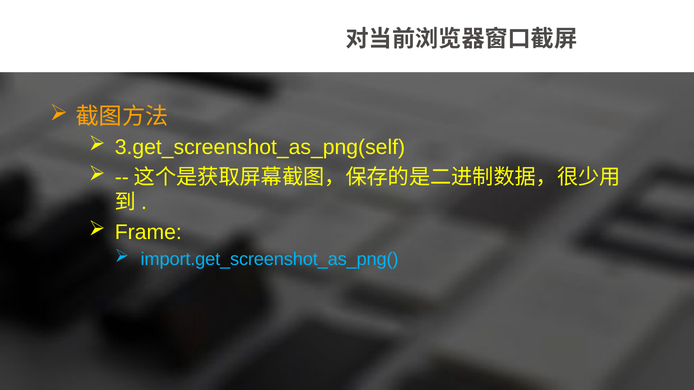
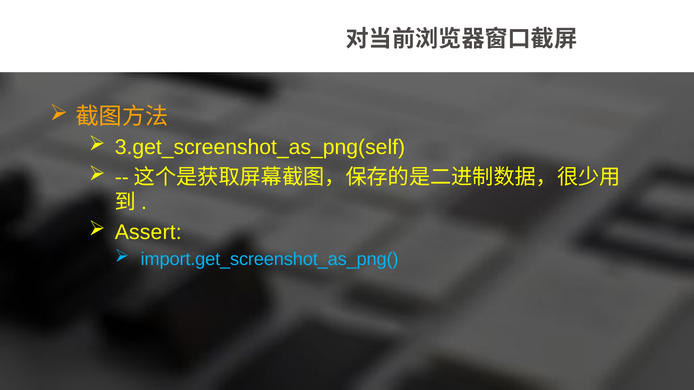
Frame: Frame -> Assert (148, 232)
